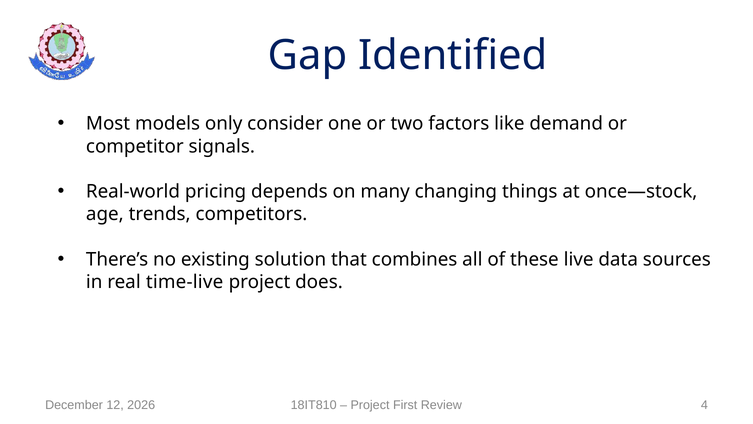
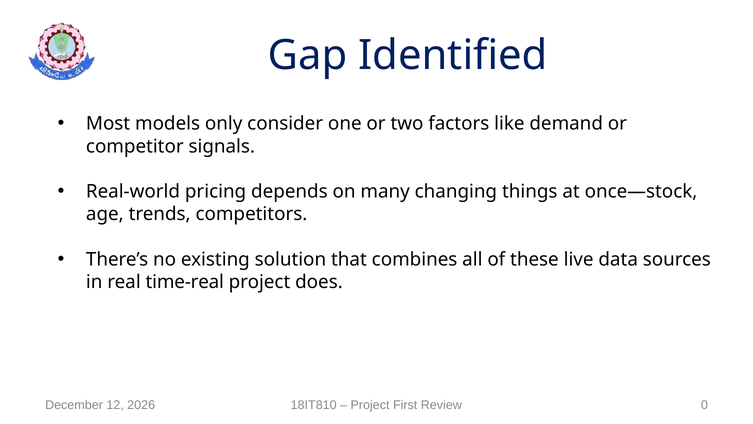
time-live: time-live -> time-real (185, 282)
4: 4 -> 0 (704, 405)
